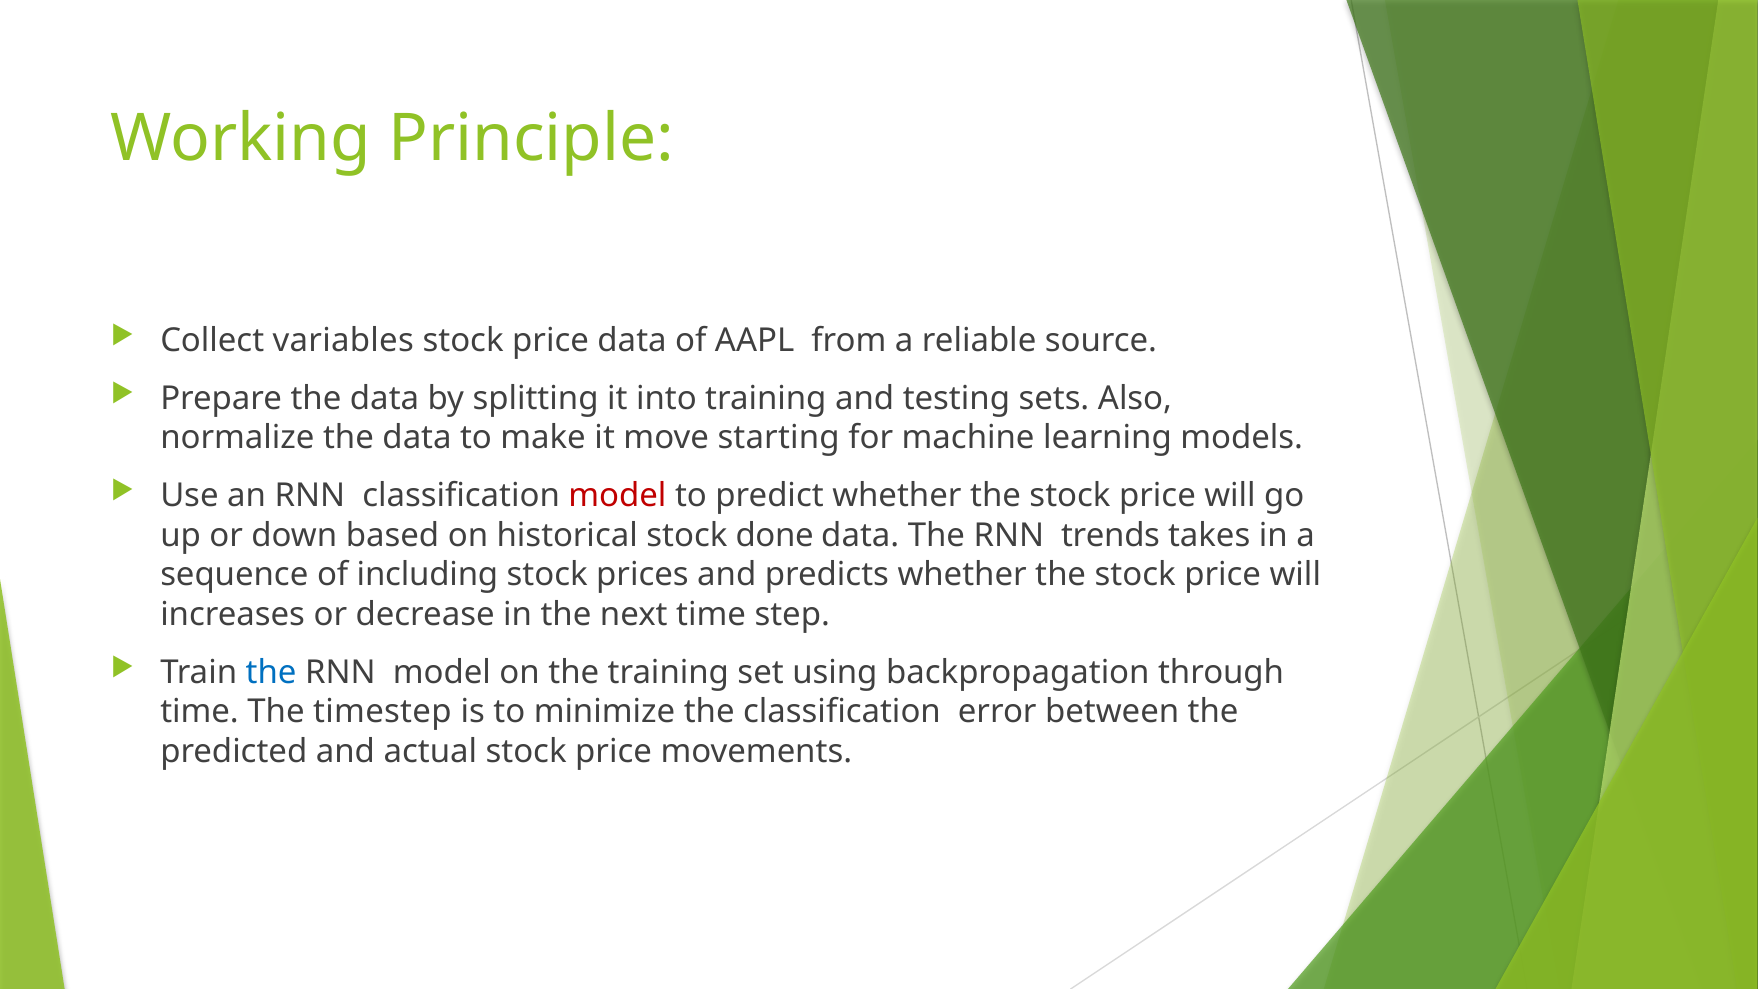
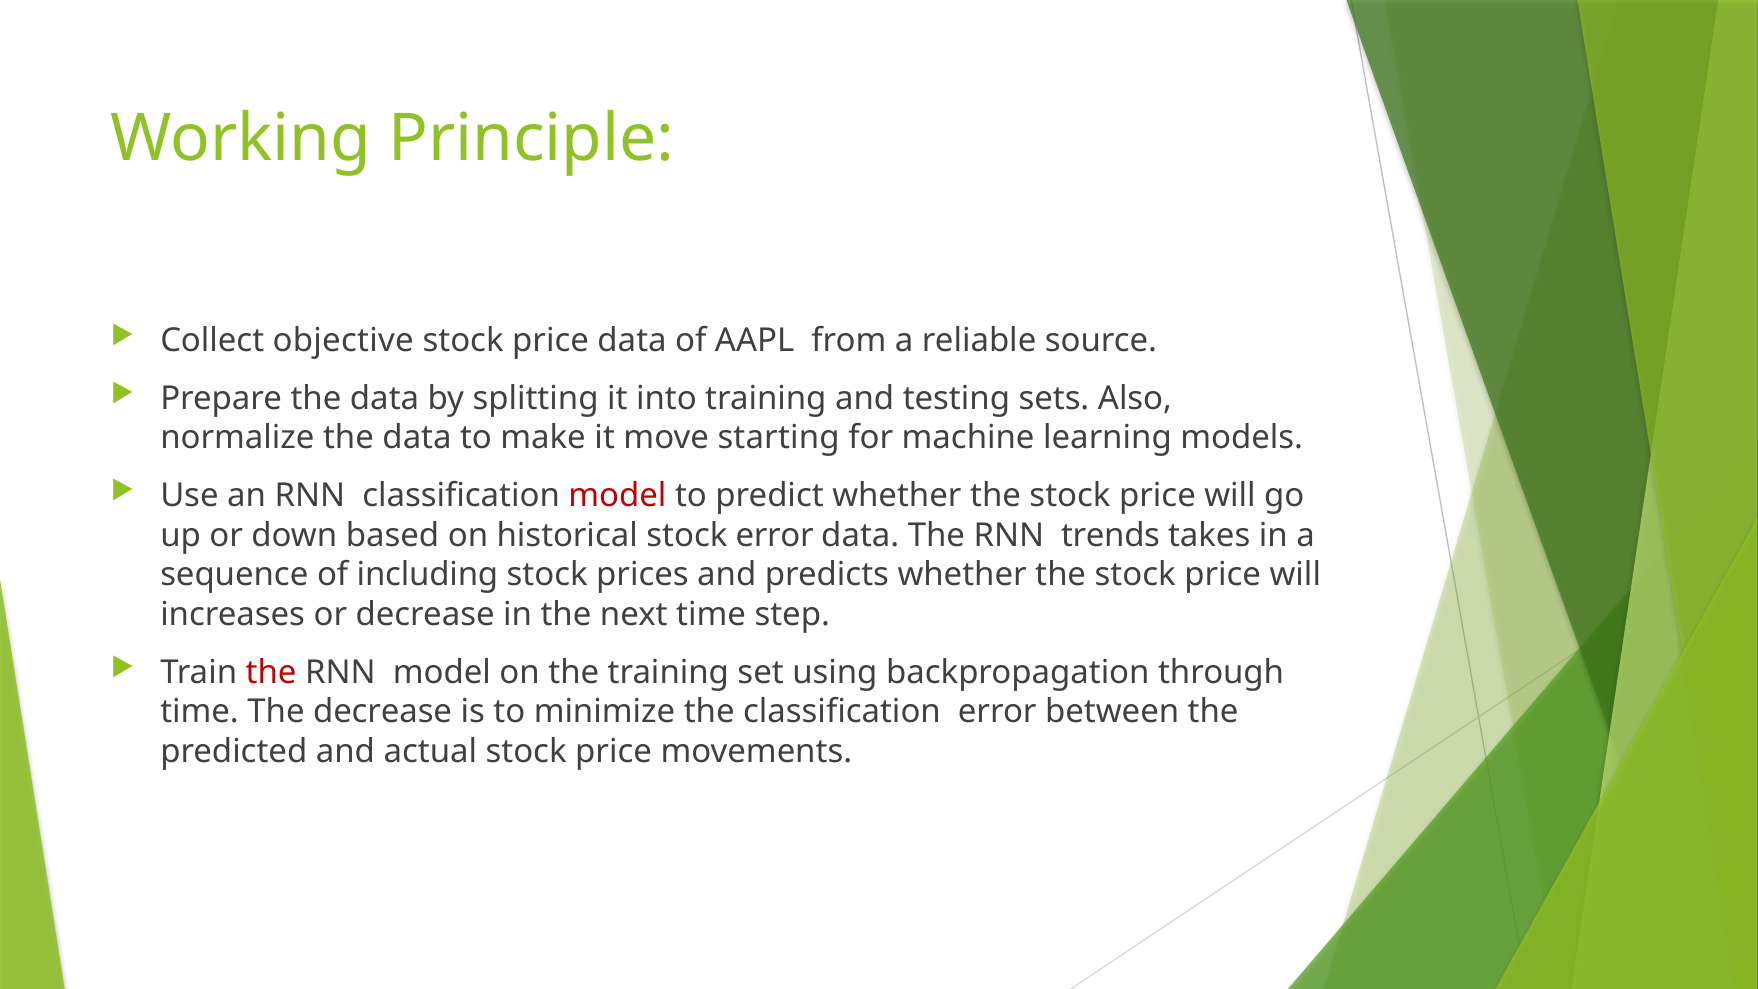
variables: variables -> objective (343, 340)
stock done: done -> error (775, 535)
the colour: blue -> red (271, 672)
The timestep: timestep -> decrease (383, 712)
